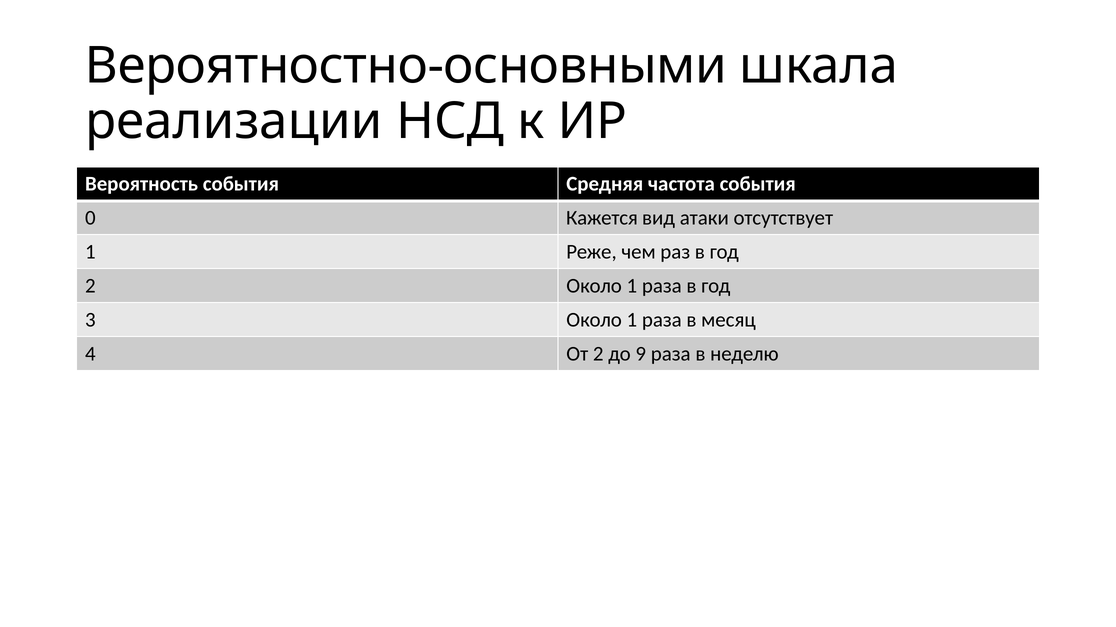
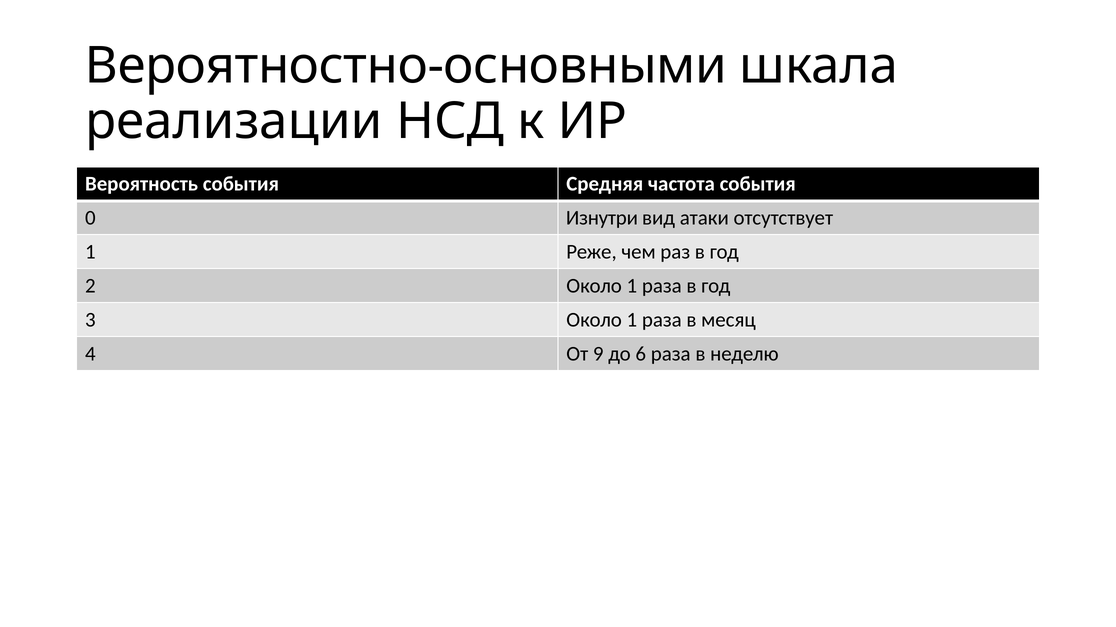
Кажется: Кажется -> Изнутри (602, 218)
От 2: 2 -> 9 (598, 354)
9: 9 -> 6 (641, 354)
